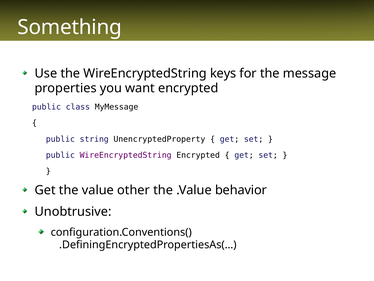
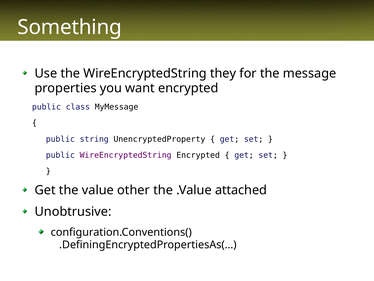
keys: keys -> they (223, 73)
behavior: behavior -> attached (241, 190)
